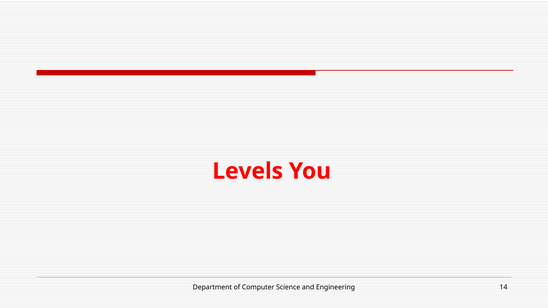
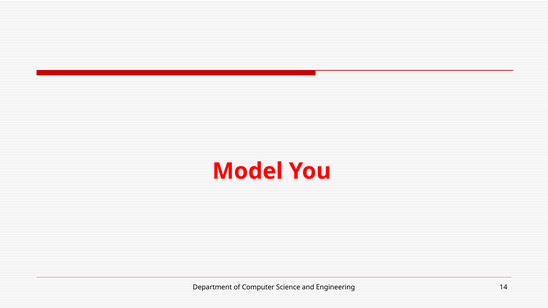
Levels: Levels -> Model (248, 171)
